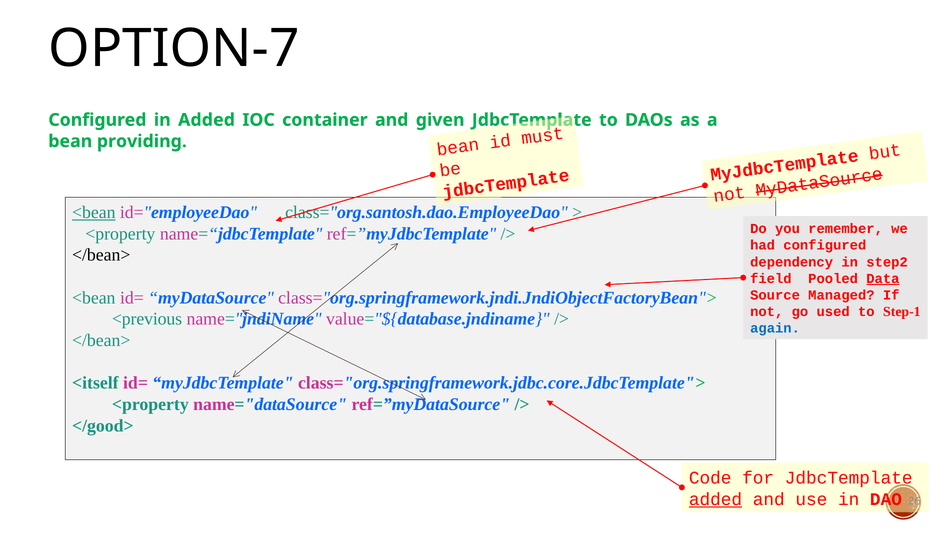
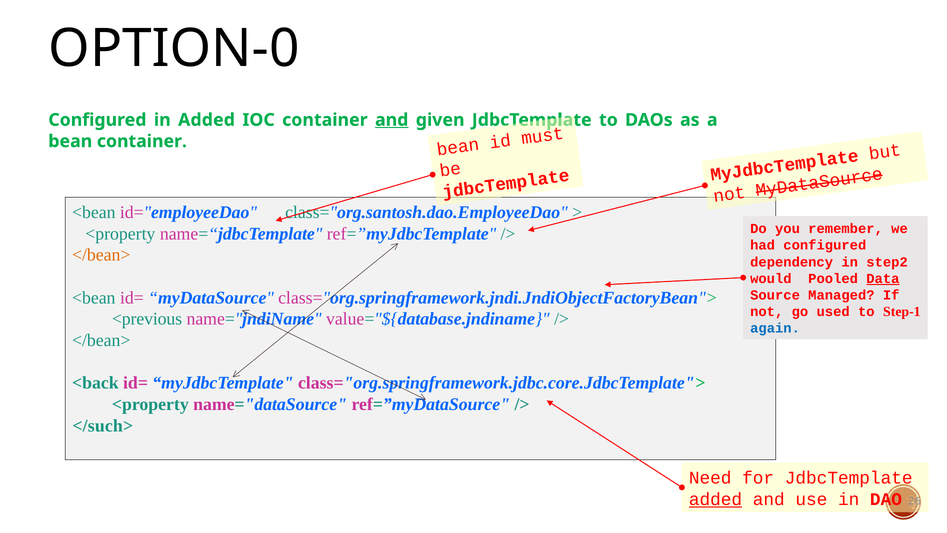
OPTION-7: OPTION-7 -> OPTION-0 (174, 49)
and underline: none -> present (392, 120)
bean providing: providing -> container (142, 141)
<bean underline: present -> none (94, 212)
</bean> colour: black -> orange (101, 255)
field: field -> would (771, 278)
<itself: <itself -> <back (95, 383)
</good>: </good> -> </such> (103, 425)
Code: Code -> Need (710, 478)
